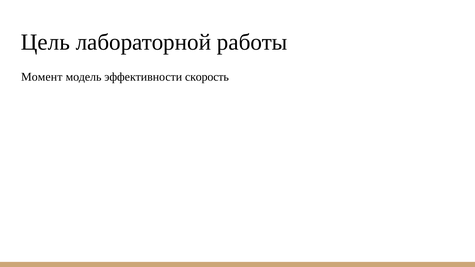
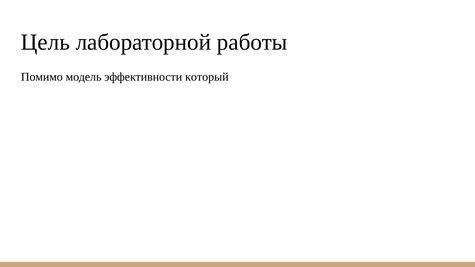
Момент: Момент -> Помимо (42, 77)
скорость: скорость -> который (207, 77)
